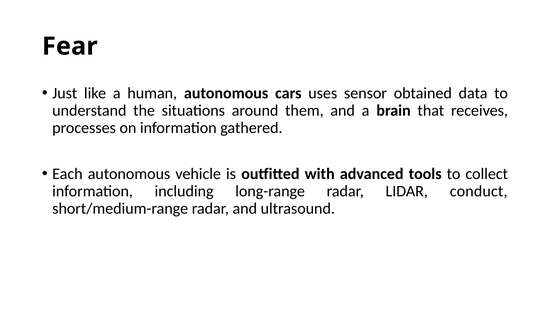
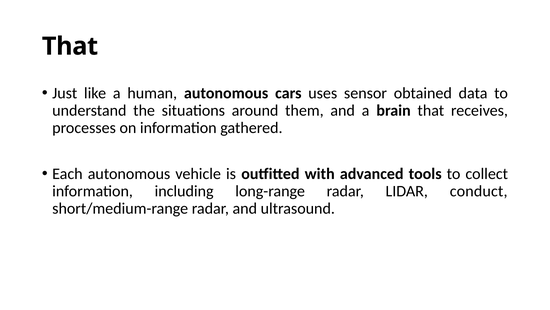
Fear: Fear -> That (70, 46)
